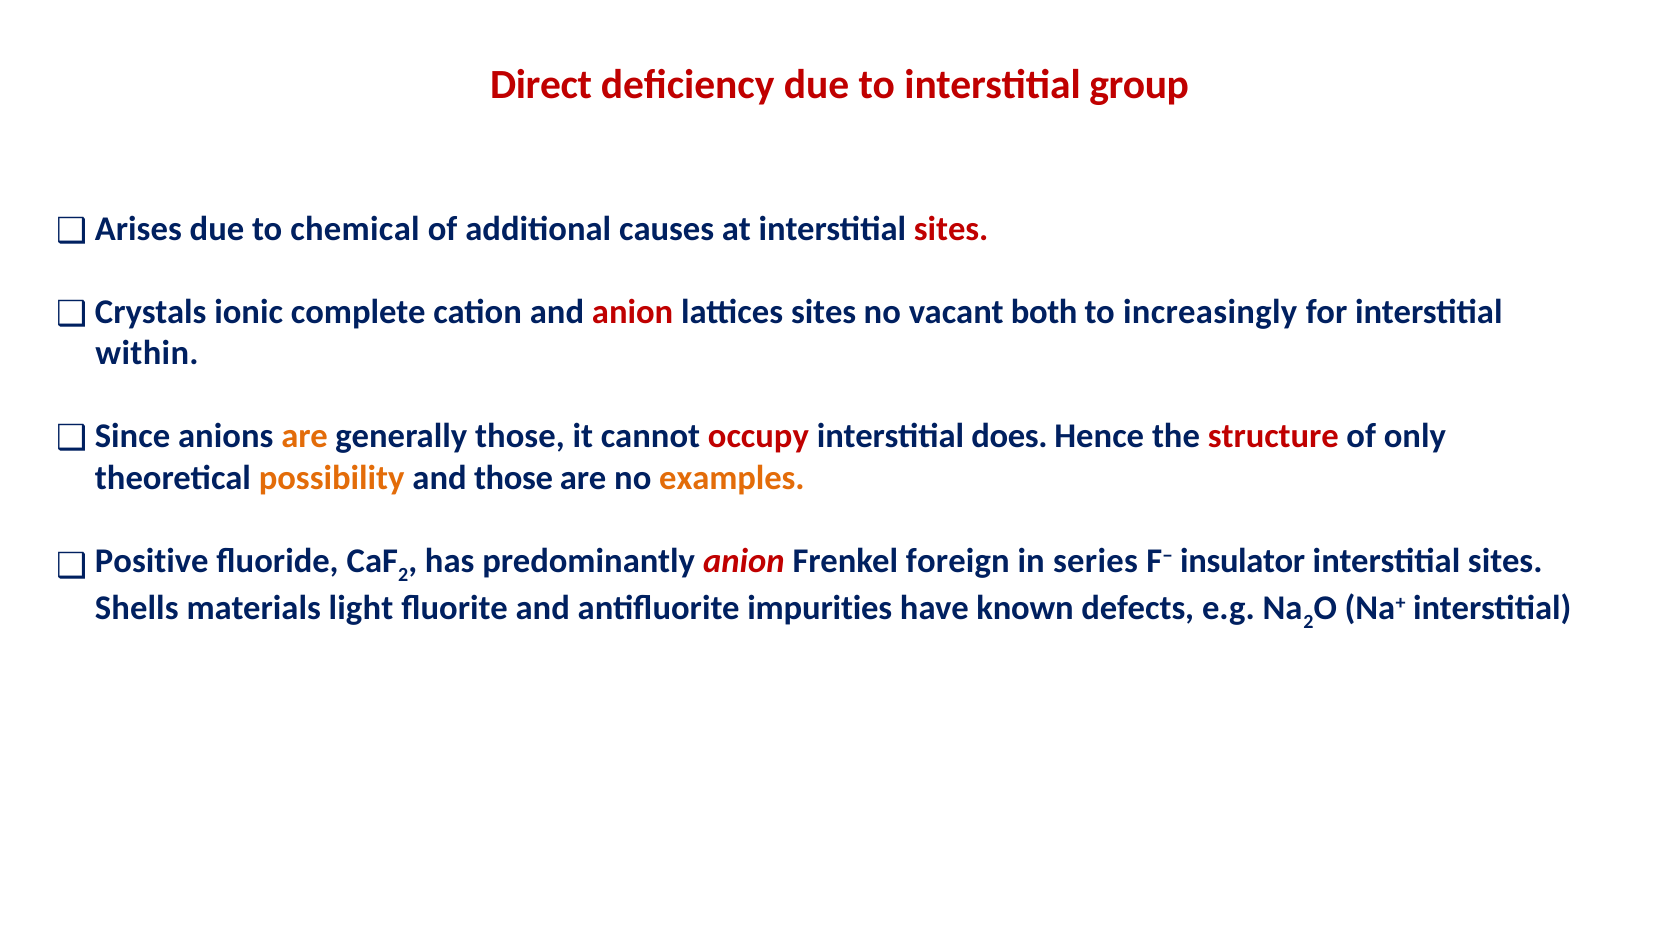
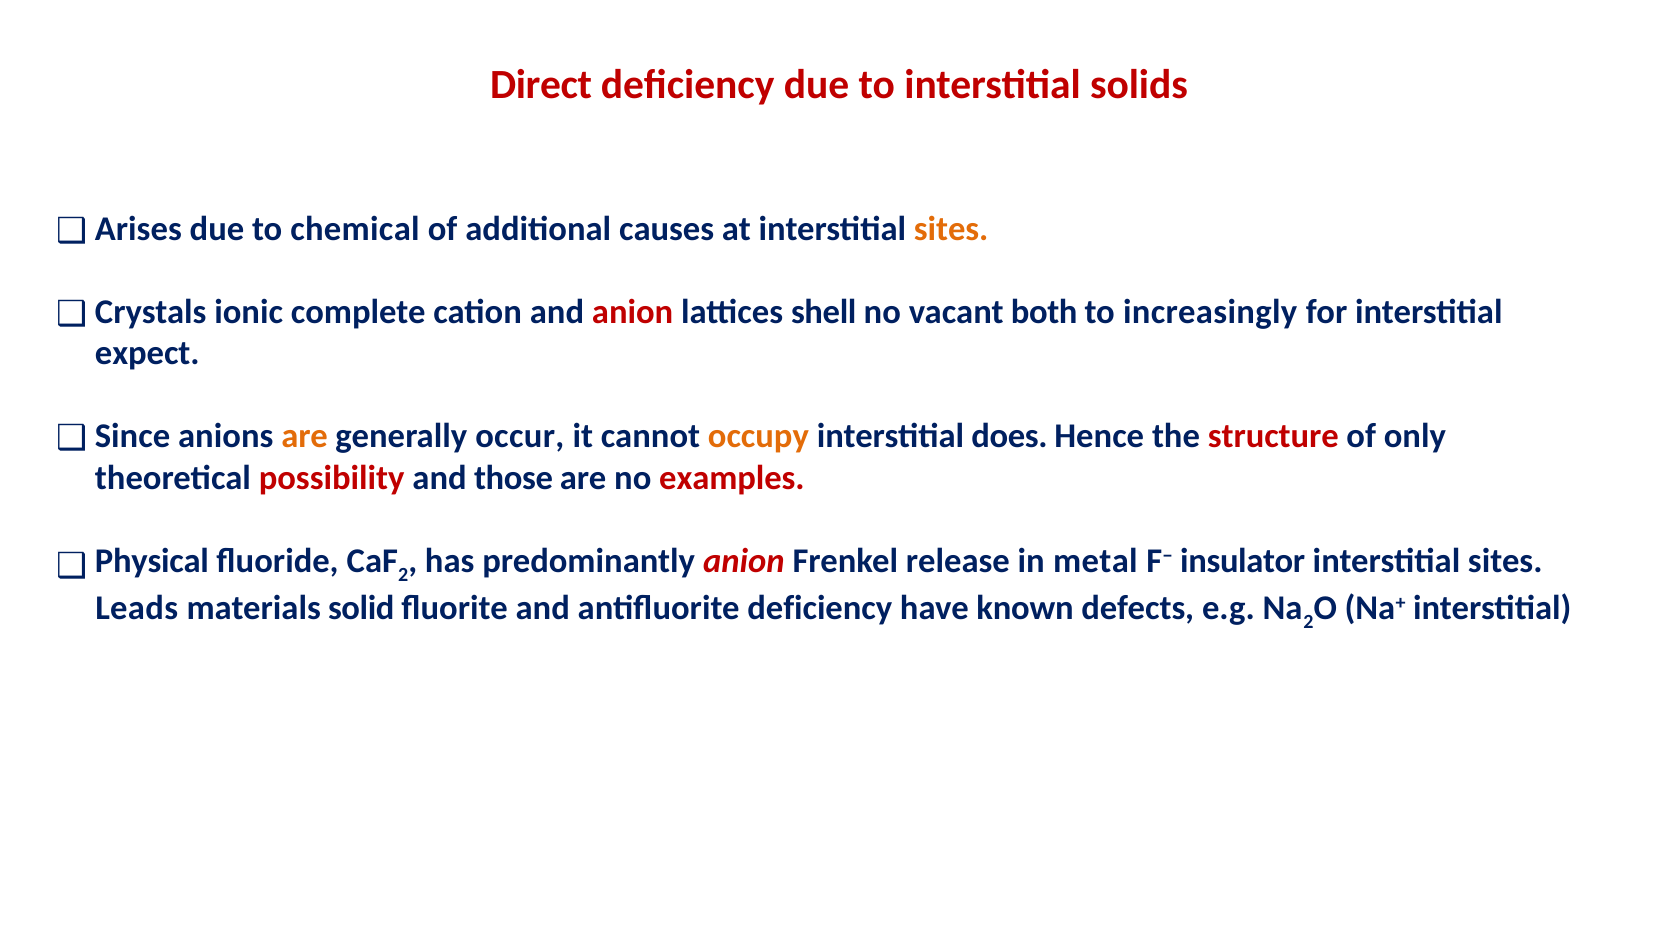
group: group -> solids (1139, 85)
sites colour: red -> orange (951, 229)
lattices sites: sites -> shell (824, 312)
within: within -> expect (147, 354)
generally those: those -> occur (520, 437)
occupy colour: red -> orange (758, 437)
possibility colour: orange -> red (332, 478)
examples colour: orange -> red (732, 478)
Positive: Positive -> Physical (152, 561)
foreign: foreign -> release (958, 561)
series: series -> metal (1095, 561)
Shells: Shells -> Leads (137, 608)
light: light -> solid (361, 608)
antifluorite impurities: impurities -> deficiency (820, 608)
